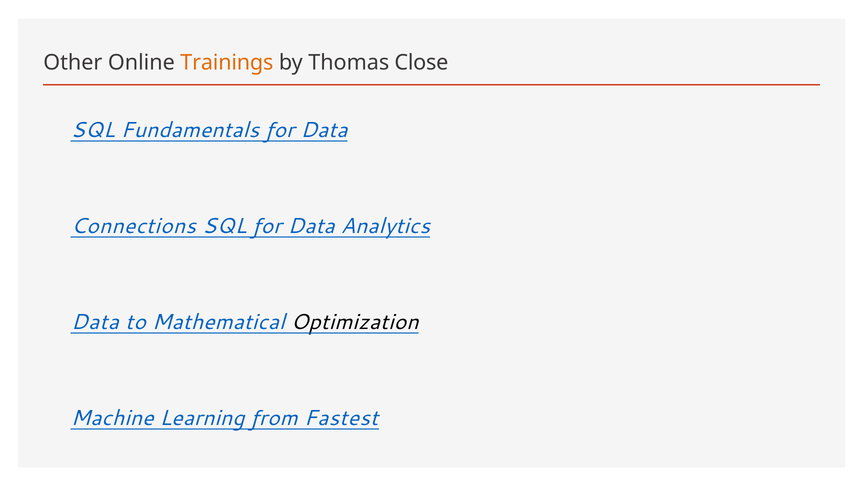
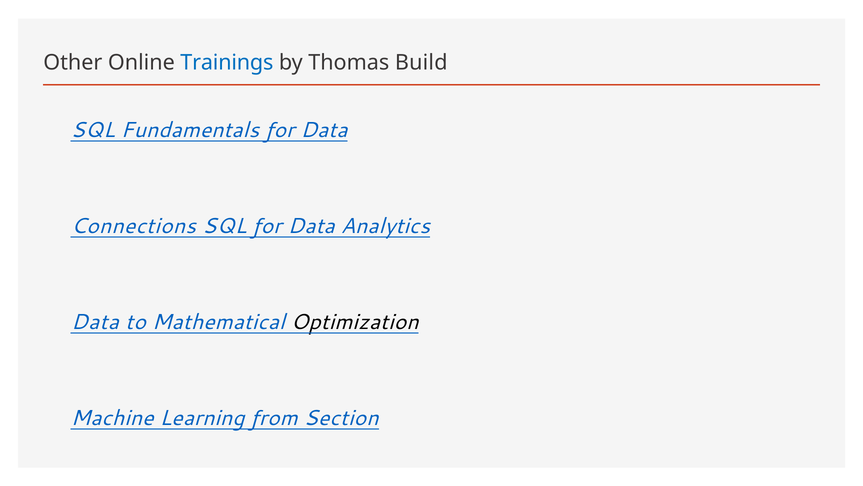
Trainings colour: orange -> blue (227, 62)
Close: Close -> Build (421, 62)
Fastest: Fastest -> Section (341, 418)
